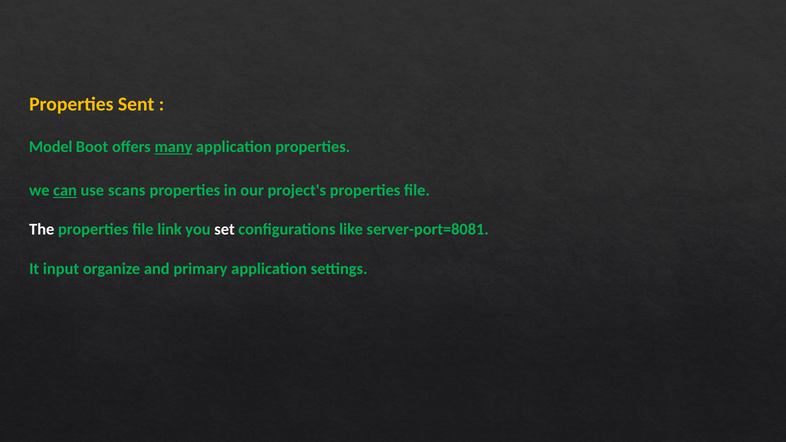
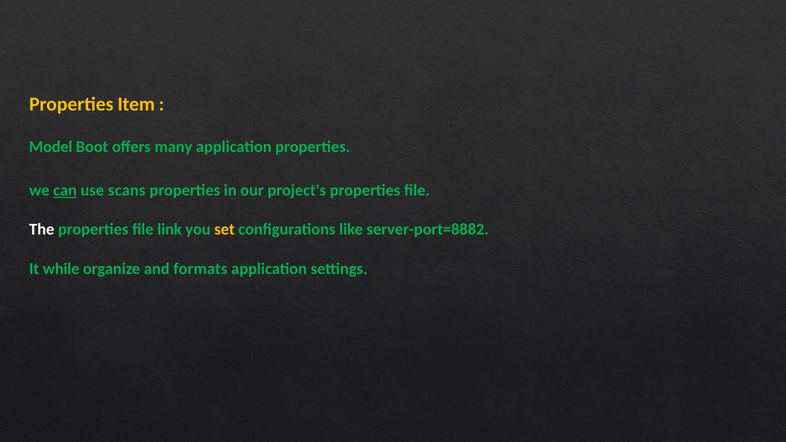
Sent: Sent -> Item (136, 104)
many underline: present -> none (173, 147)
set colour: white -> yellow (225, 230)
server-port=8081: server-port=8081 -> server-port=8882 (428, 230)
input: input -> while (61, 269)
primary: primary -> formats (200, 269)
